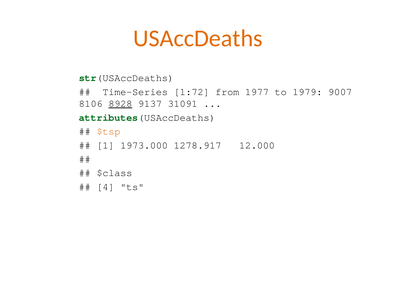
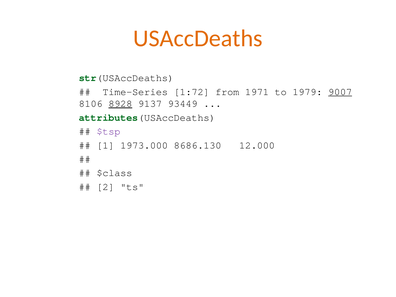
1977: 1977 -> 1971 (257, 92)
9007 underline: none -> present (340, 92)
31091: 31091 -> 93449 (183, 104)
$tsp colour: orange -> purple (108, 131)
1278.917: 1278.917 -> 8686.130 (198, 145)
4: 4 -> 2 (105, 187)
